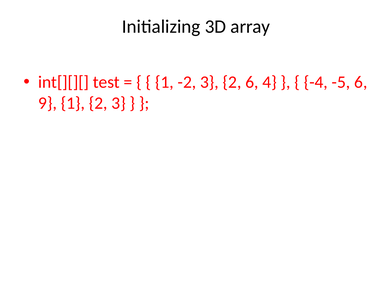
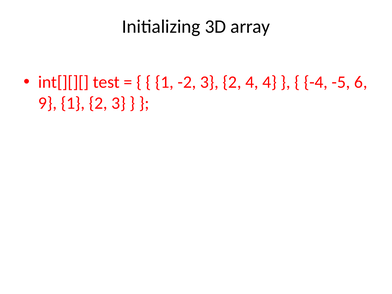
2 6: 6 -> 4 (252, 82)
